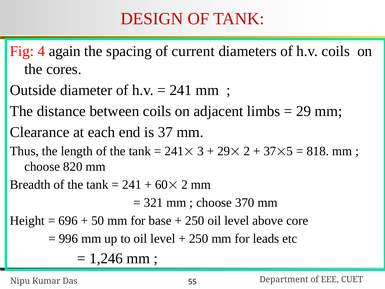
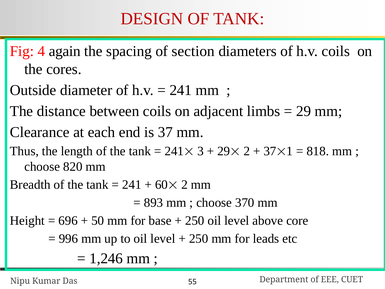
current: current -> section (193, 51)
5: 5 -> 1 (290, 151)
321: 321 -> 893 (153, 202)
